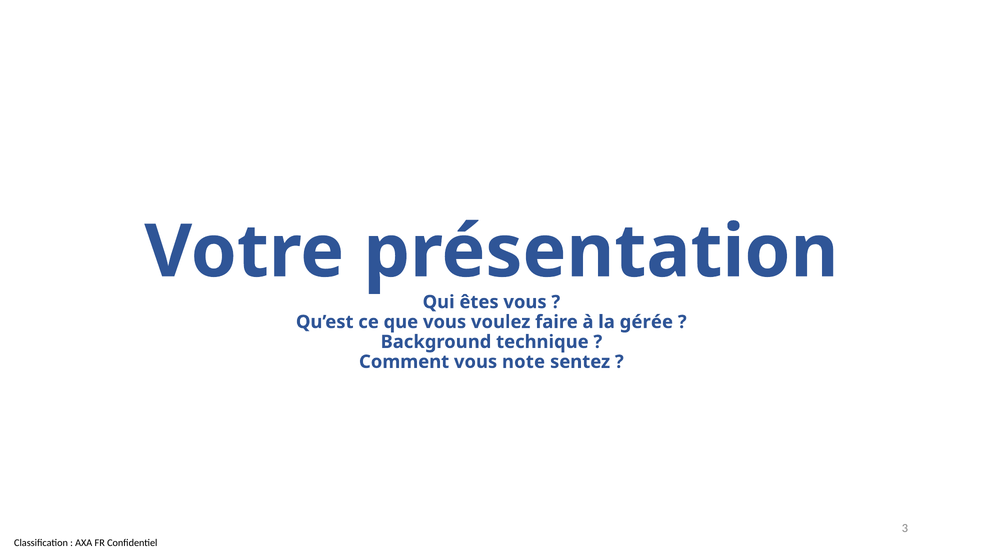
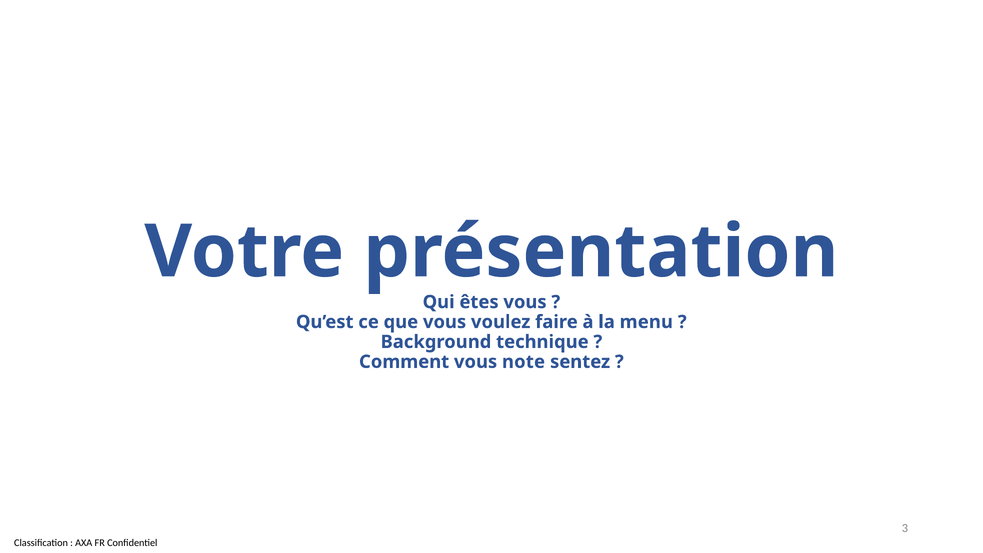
gérée: gérée -> menu (646, 322)
